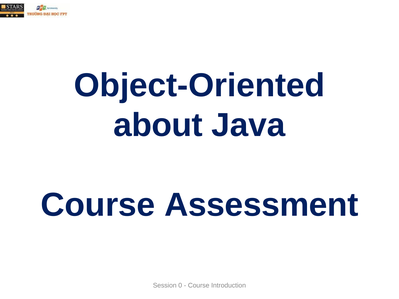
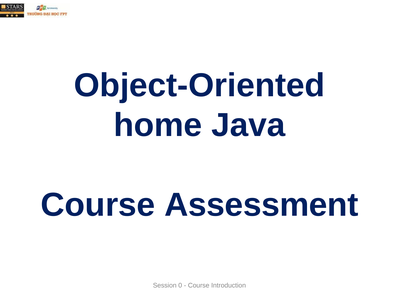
about: about -> home (158, 125)
